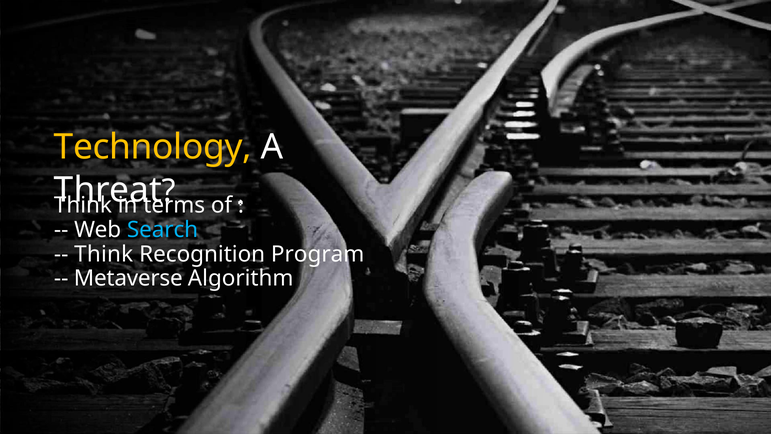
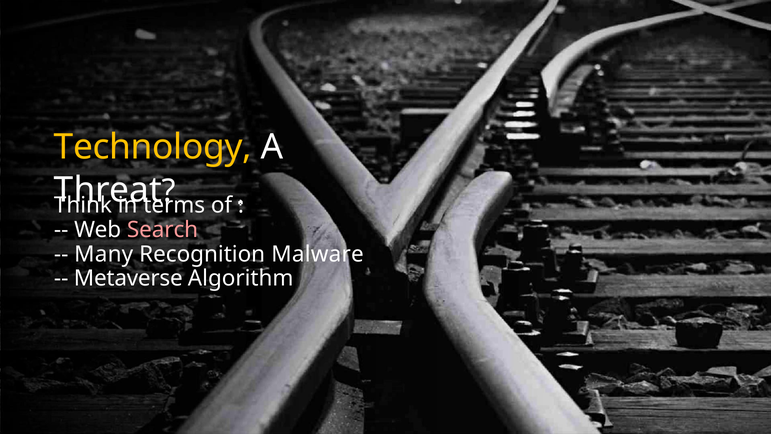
Search colour: light blue -> pink (163, 230)
Think: Think -> Many (104, 254)
Program: Program -> Malware (318, 254)
